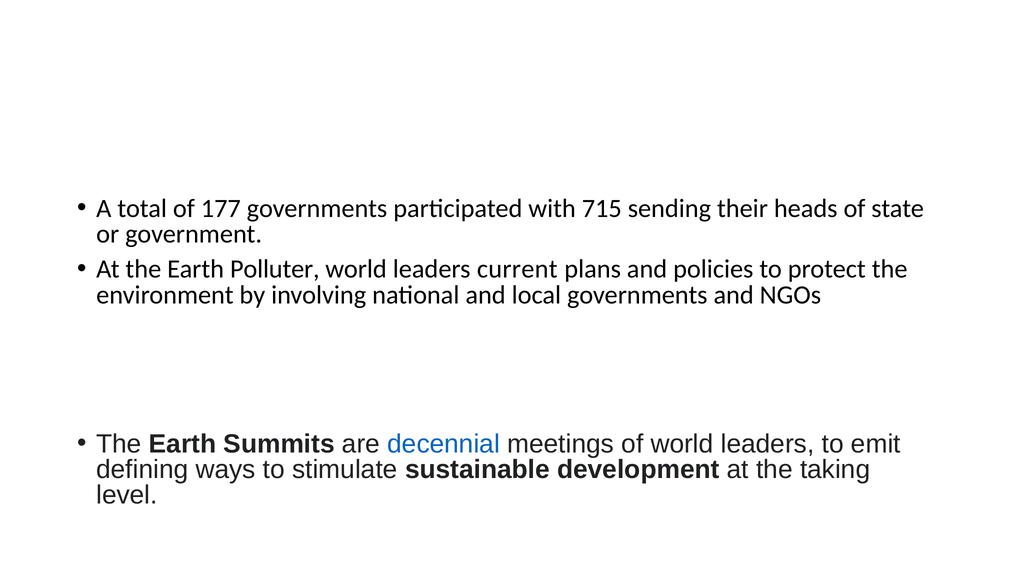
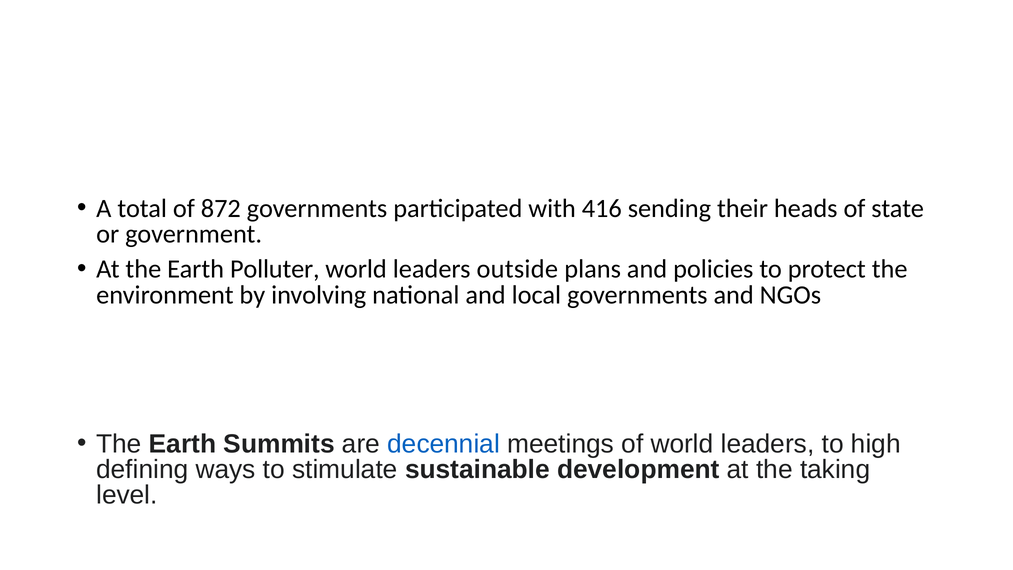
177: 177 -> 872 (221, 208)
715: 715 -> 416 (602, 208)
current: current -> outside (517, 269)
emit: emit -> high (876, 444)
